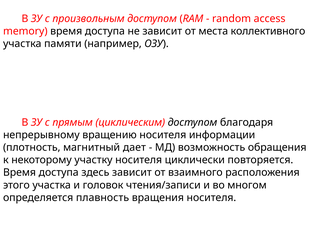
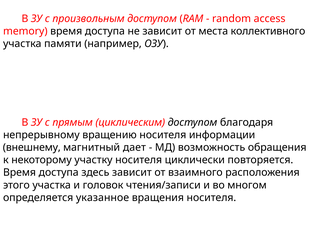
плотность: плотность -> внешнему (32, 147)
плавность: плавность -> указанное (103, 197)
